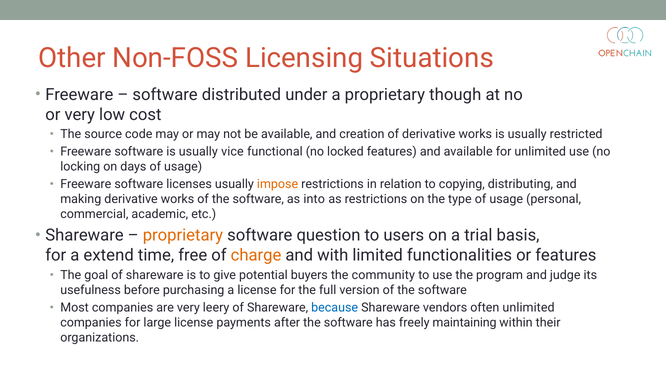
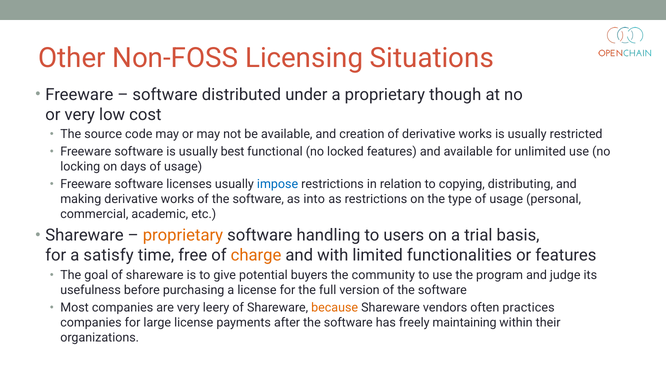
vice: vice -> best (233, 152)
impose colour: orange -> blue (278, 184)
question: question -> handling (328, 235)
extend: extend -> satisfy (109, 255)
because colour: blue -> orange (335, 307)
often unlimited: unlimited -> practices (529, 307)
